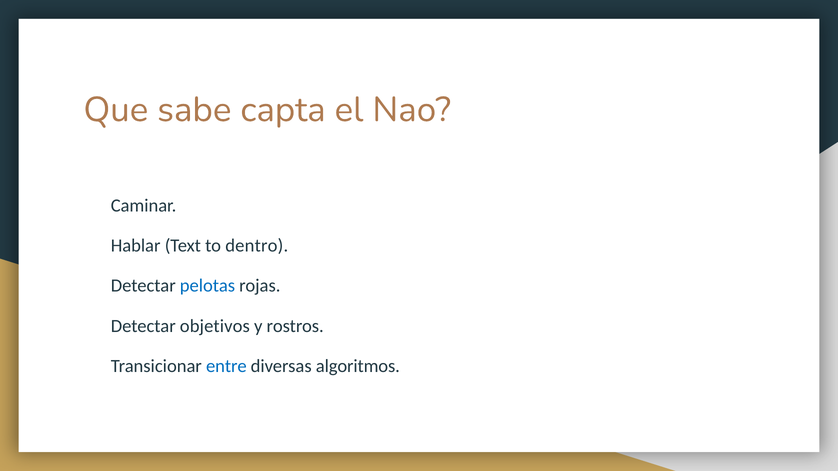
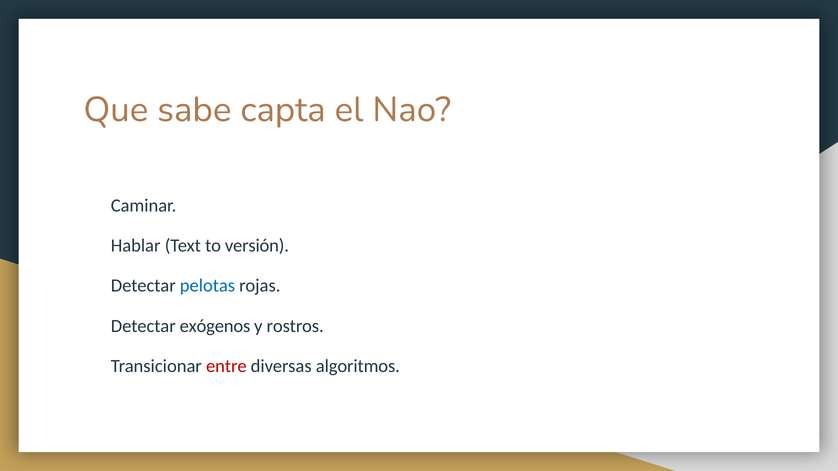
dentro: dentro -> versión (257, 246)
objetivos: objetivos -> exógenos (215, 326)
entre colour: blue -> red (226, 366)
